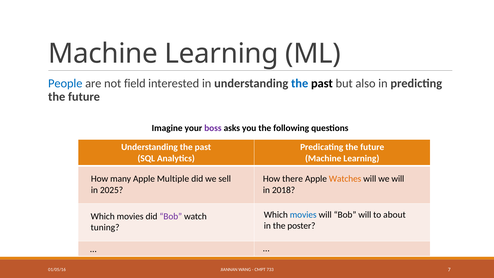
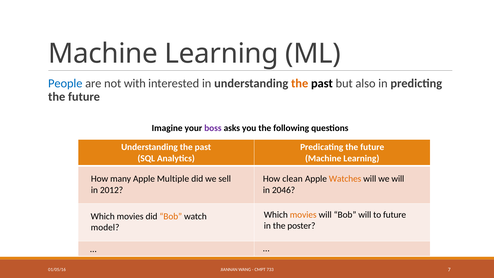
field: field -> with (135, 83)
the colour: blue -> orange (300, 83)
there: there -> clean (293, 179)
2025: 2025 -> 2012 (112, 190)
2018: 2018 -> 2046 (284, 190)
movies colour: blue -> orange (303, 215)
to about: about -> future (395, 215)
Bob colour: purple -> orange (171, 216)
tuning: tuning -> model (105, 227)
